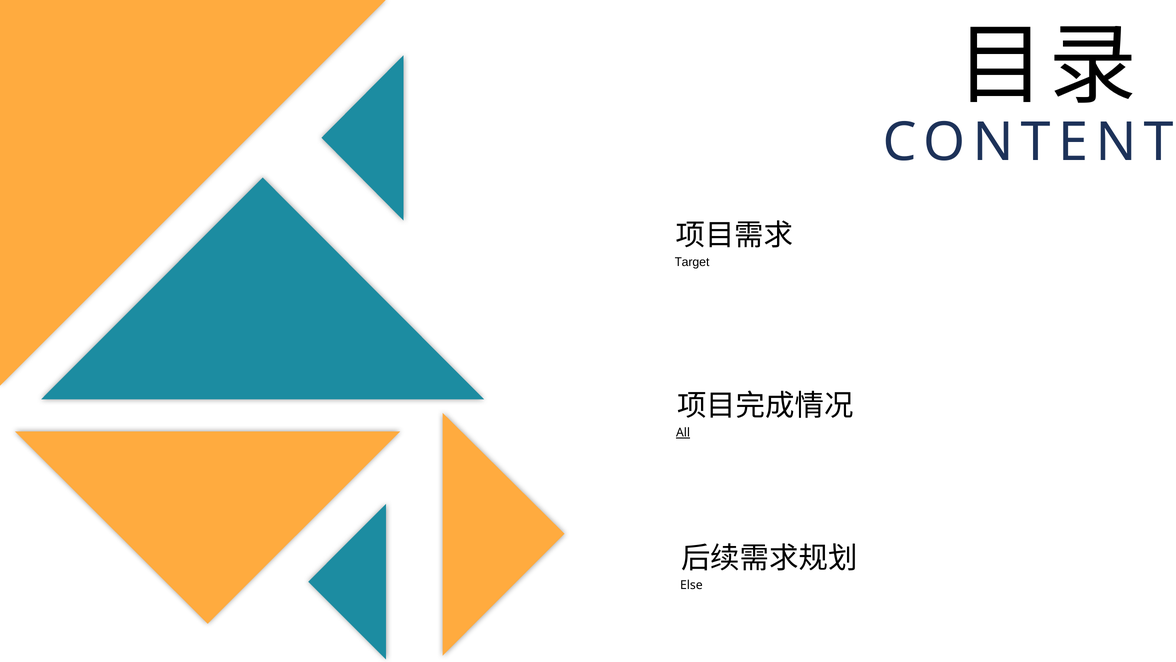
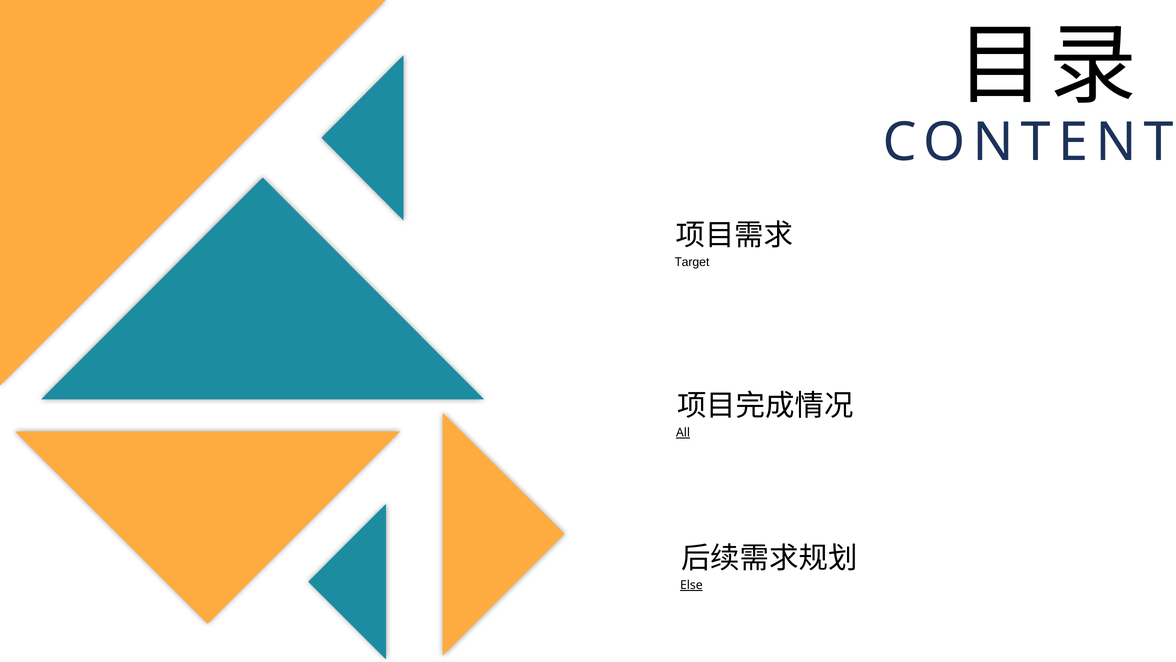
Else underline: none -> present (691, 585)
